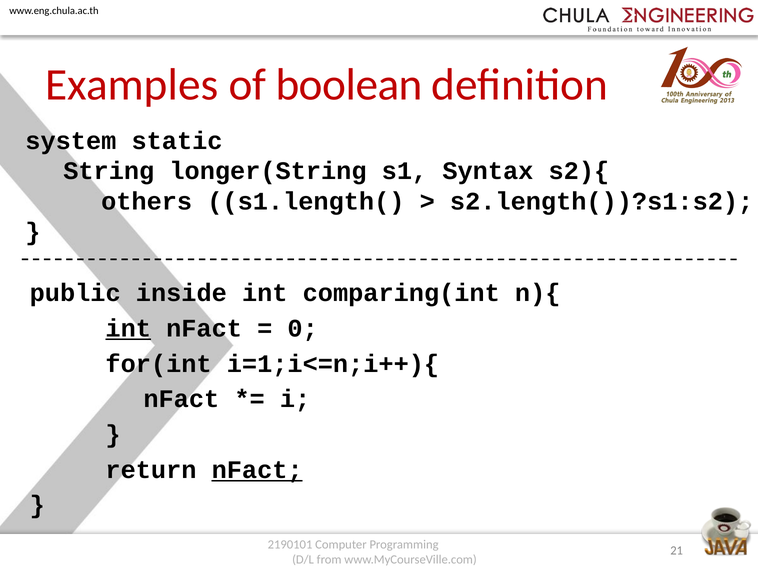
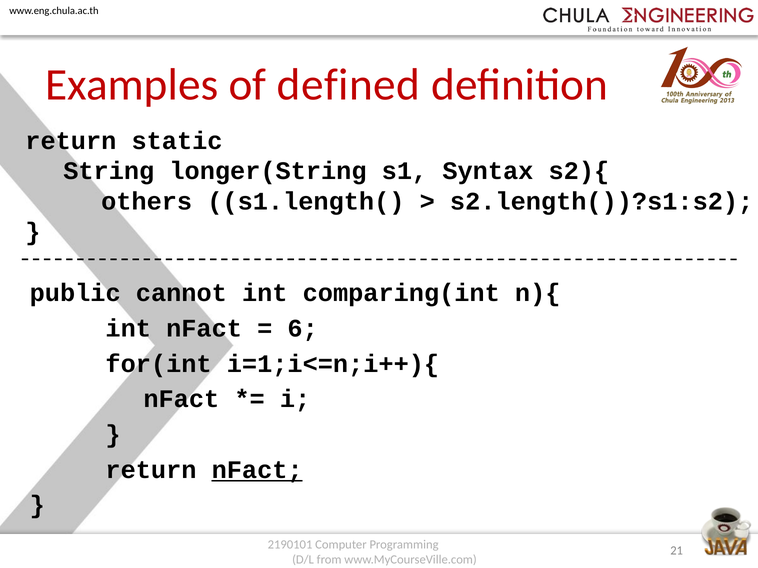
boolean: boolean -> defined (349, 85)
system: system -> return (71, 141)
inside: inside -> cannot (181, 293)
int underline: present -> none (128, 329)
0: 0 -> 6 (303, 329)
